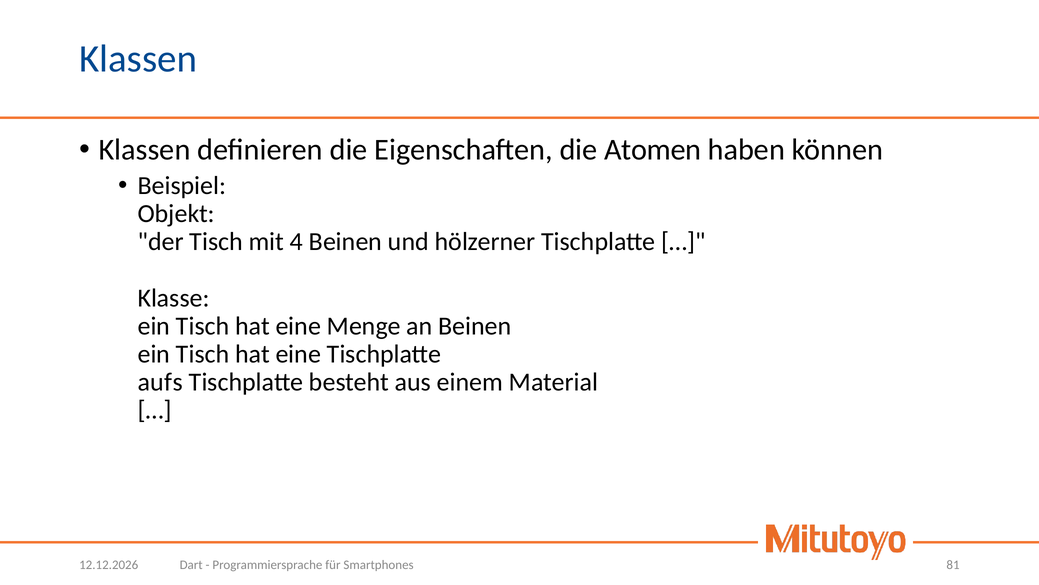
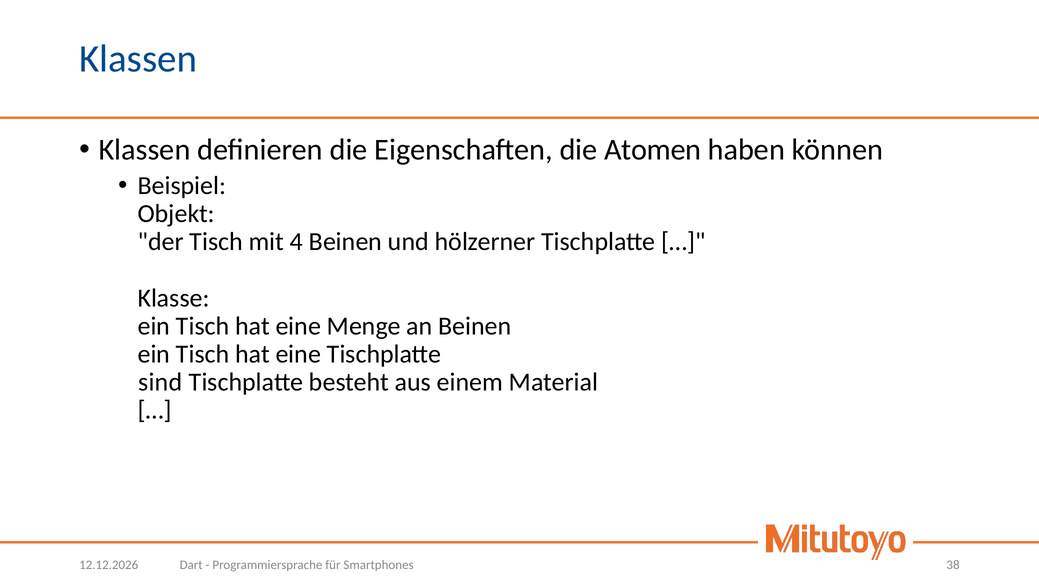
aufs: aufs -> sind (160, 382)
81: 81 -> 38 (953, 564)
